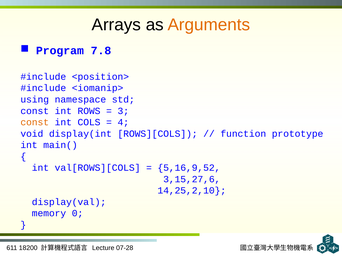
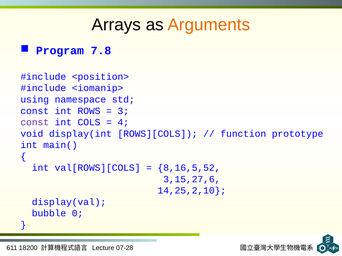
const colour: orange -> purple (35, 123)
5,16,9,52: 5,16,9,52 -> 8,16,5,52 (189, 168)
memory: memory -> bubble (49, 214)
